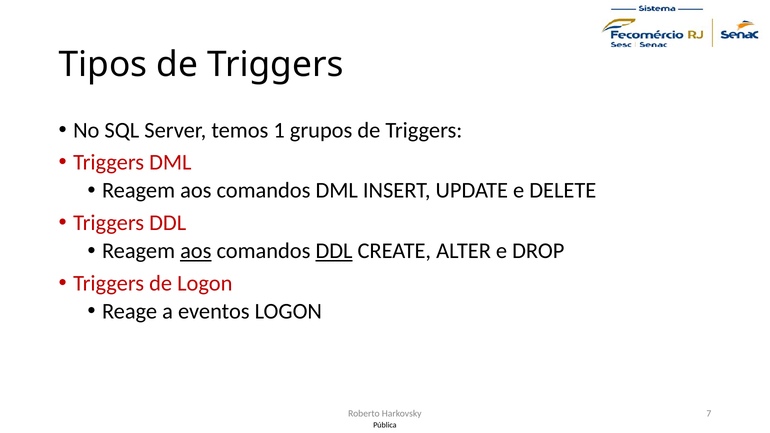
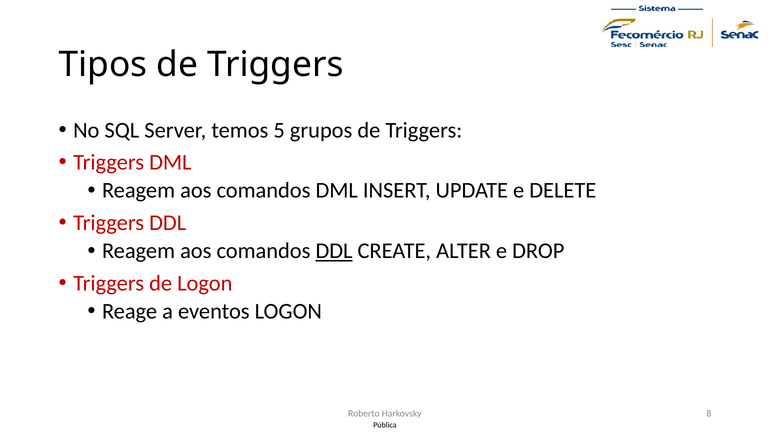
1: 1 -> 5 (279, 130)
aos underline: present -> none (196, 251)
7: 7 -> 8 (709, 414)
